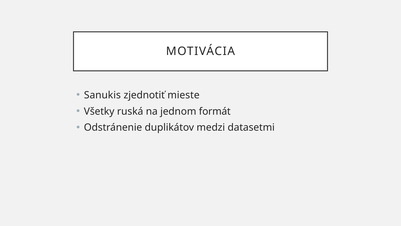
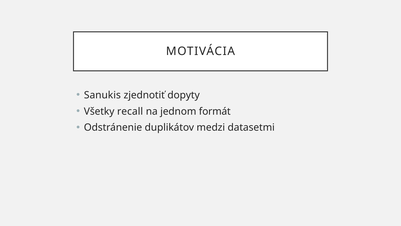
mieste: mieste -> dopyty (184, 95)
ruská: ruská -> recall (130, 111)
